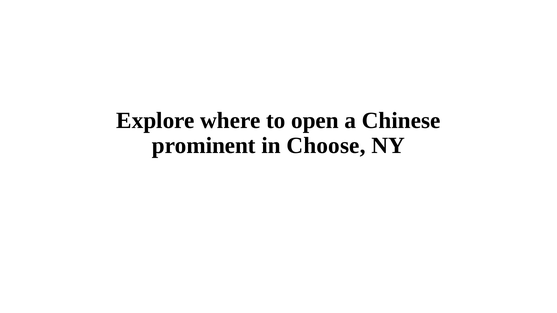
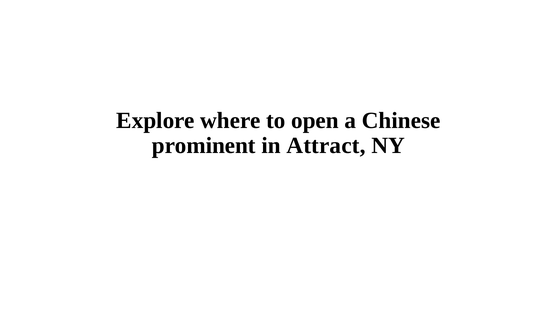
Choose: Choose -> Attract (326, 146)
